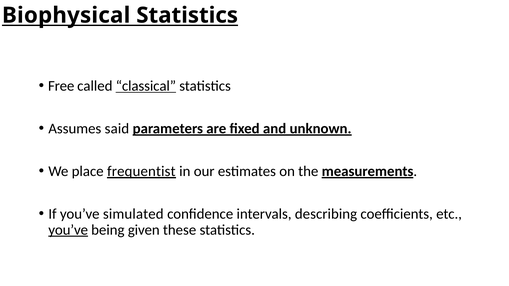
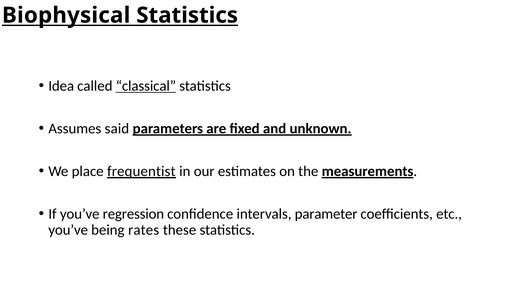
Free: Free -> Idea (61, 86)
simulated: simulated -> regression (133, 214)
describing: describing -> parameter (326, 214)
you’ve underline: present -> none (68, 230)
given: given -> rates (144, 230)
